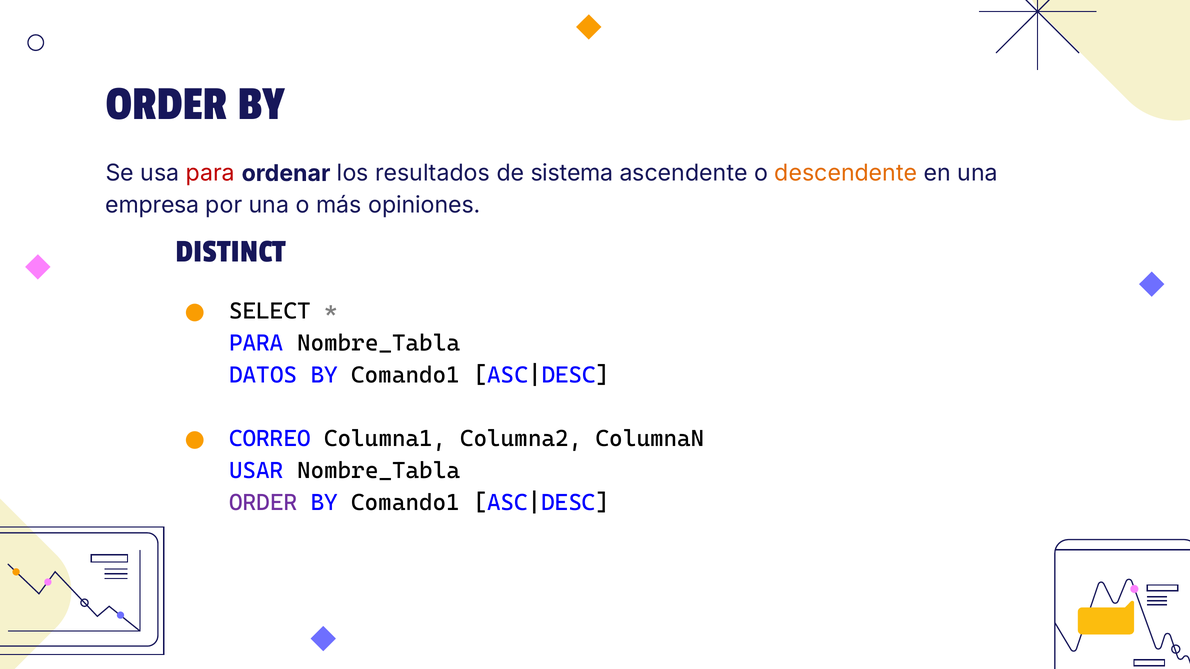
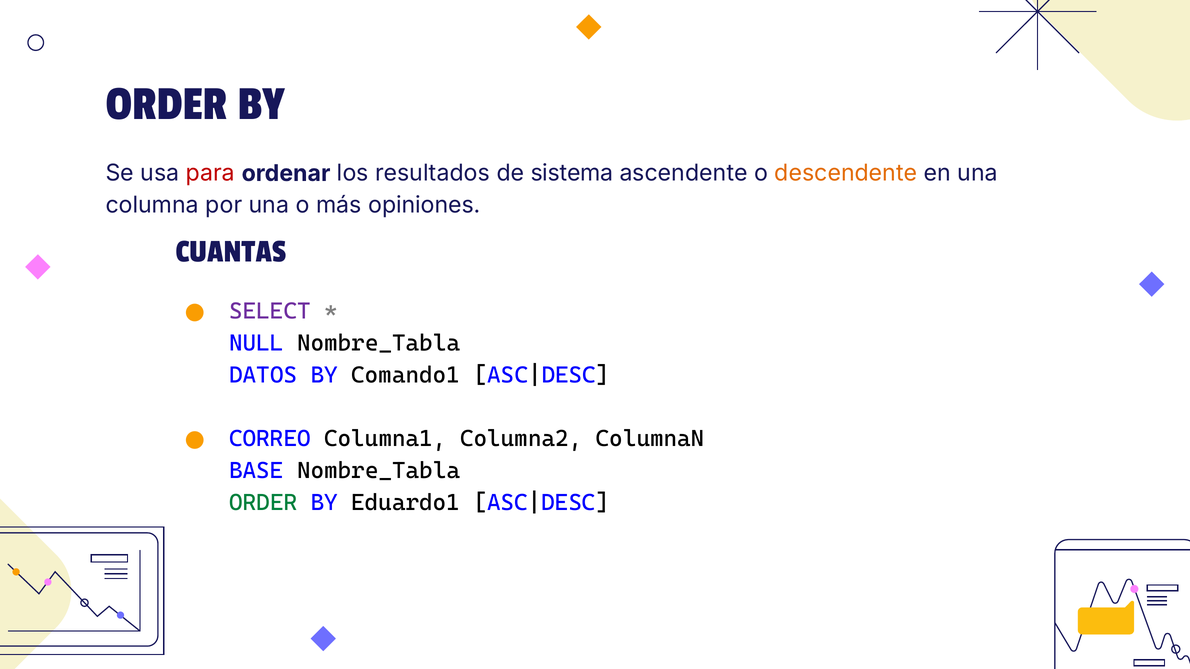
empresa: empresa -> columna (152, 205)
DISTINCT: DISTINCT -> CUANTAS (231, 251)
SELECT colour: black -> purple (270, 311)
PARA: PARA -> NULL (256, 343)
USAR: USAR -> BASE (256, 471)
ORDER colour: purple -> green (263, 503)
Comando1: Comando1 -> Eduardo1 (406, 503)
